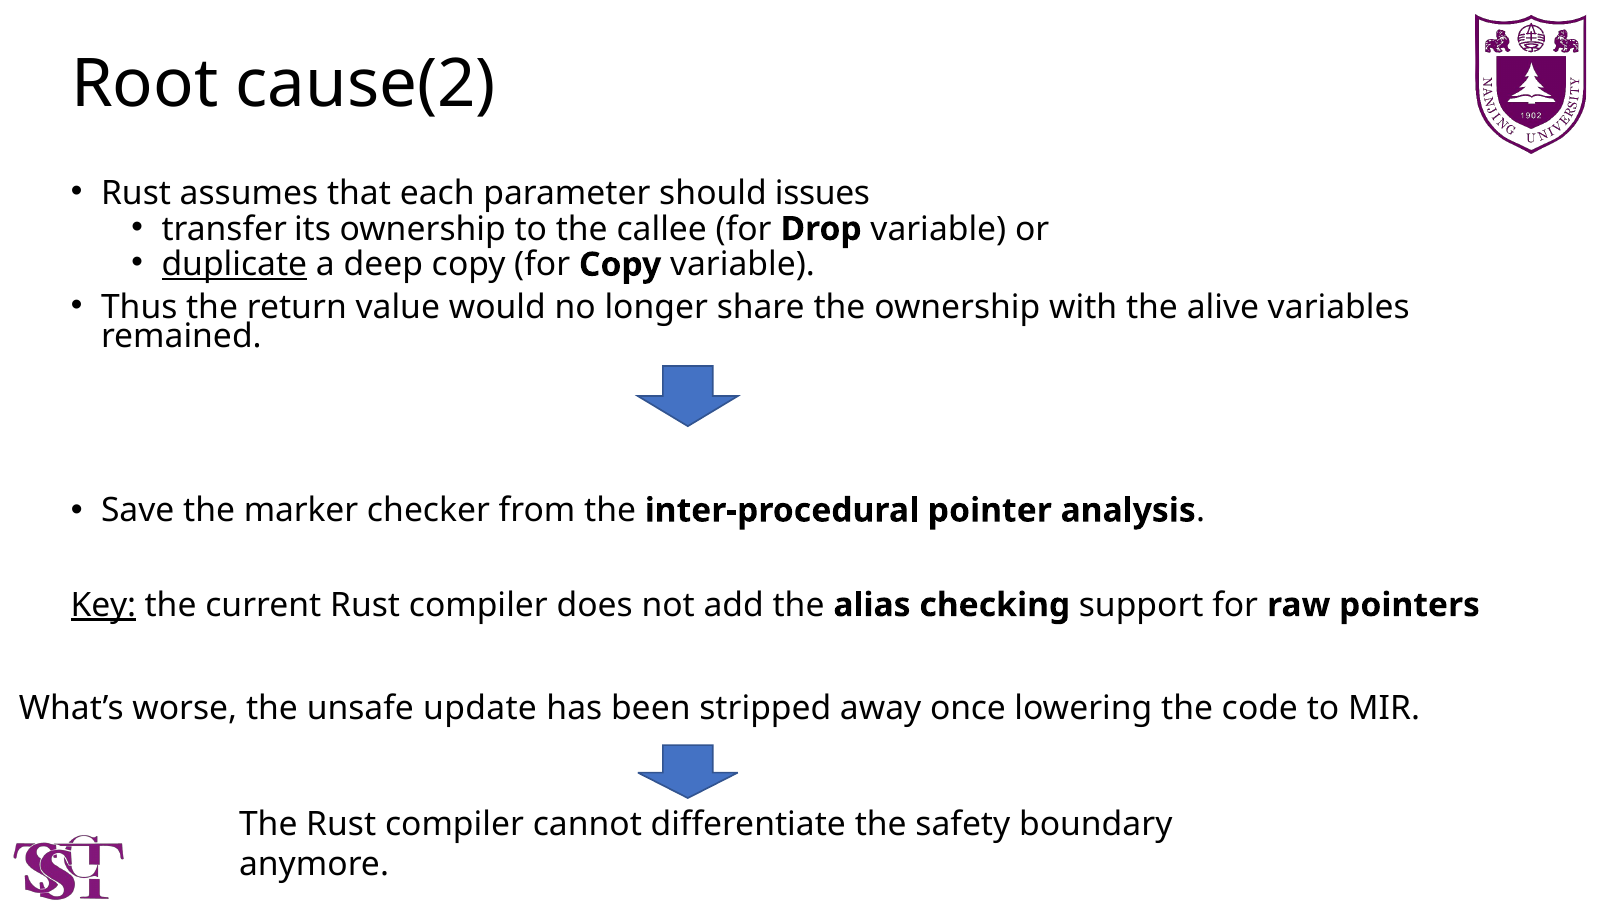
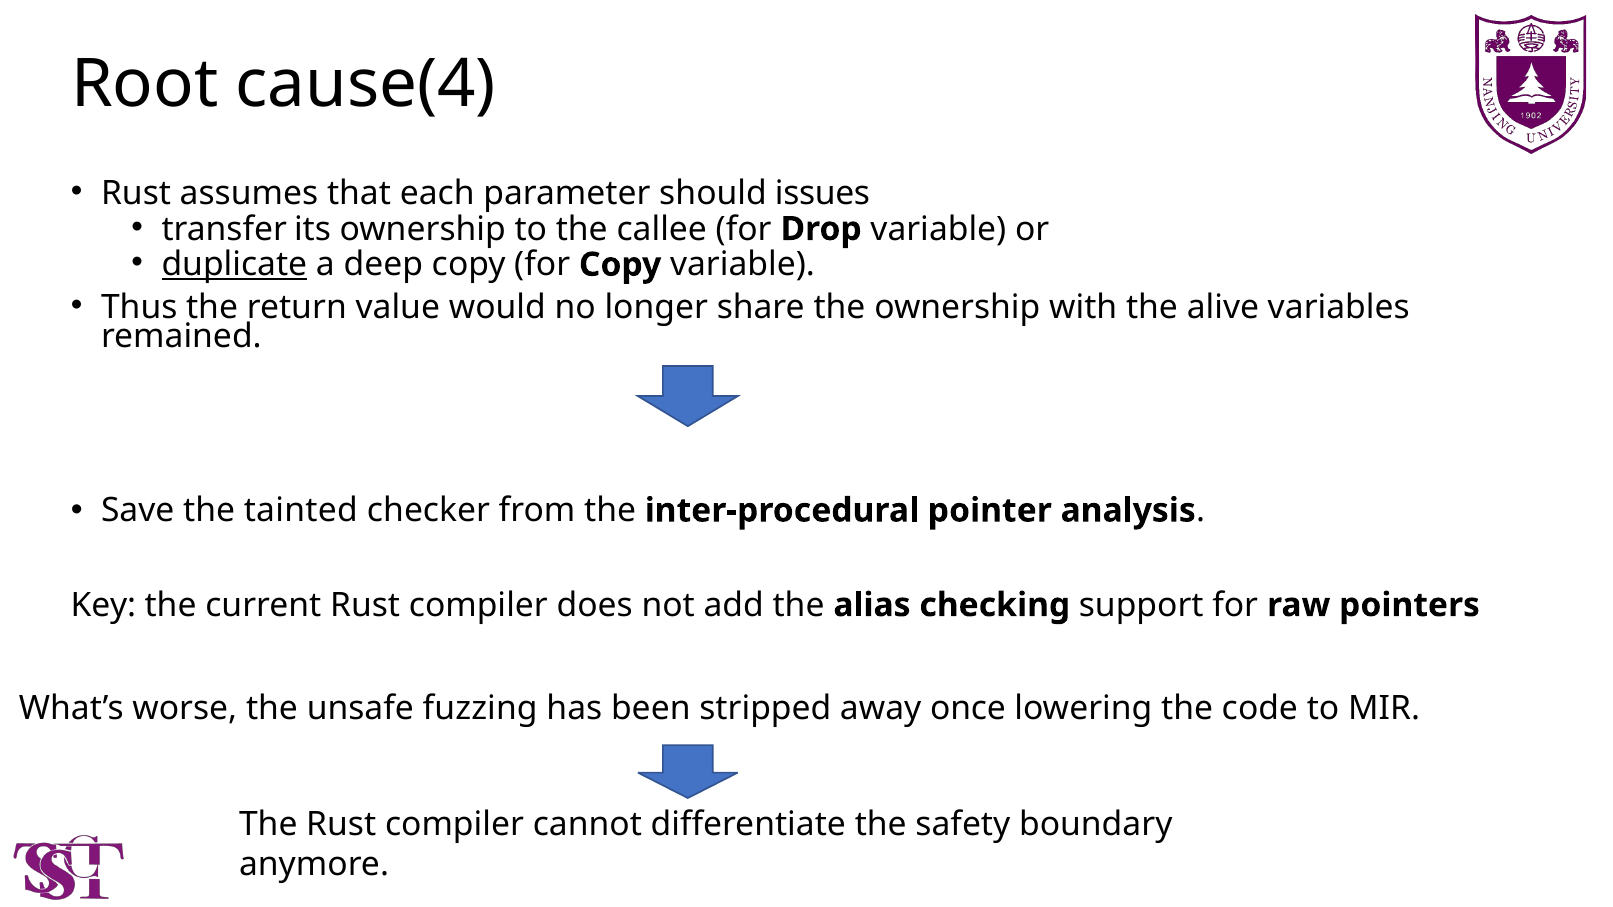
cause(2: cause(2 -> cause(4 (366, 84)
marker: marker -> tainted (301, 511)
Key underline: present -> none (103, 605)
update: update -> fuzzing (480, 709)
